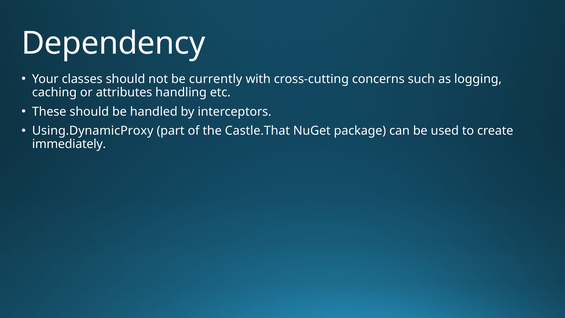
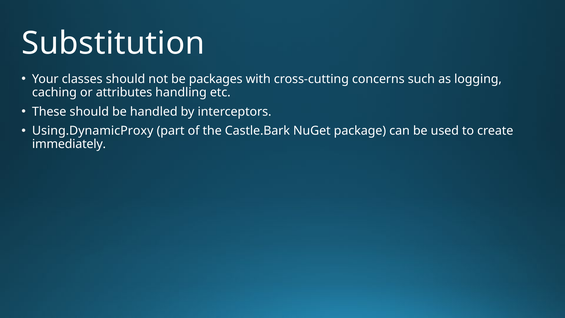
Dependency: Dependency -> Substitution (113, 43)
currently: currently -> packages (216, 79)
Castle.That: Castle.That -> Castle.Bark (257, 131)
